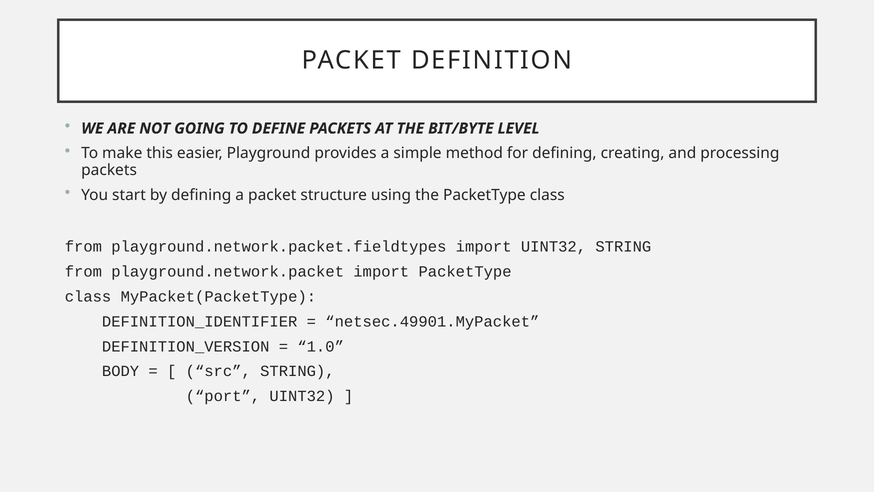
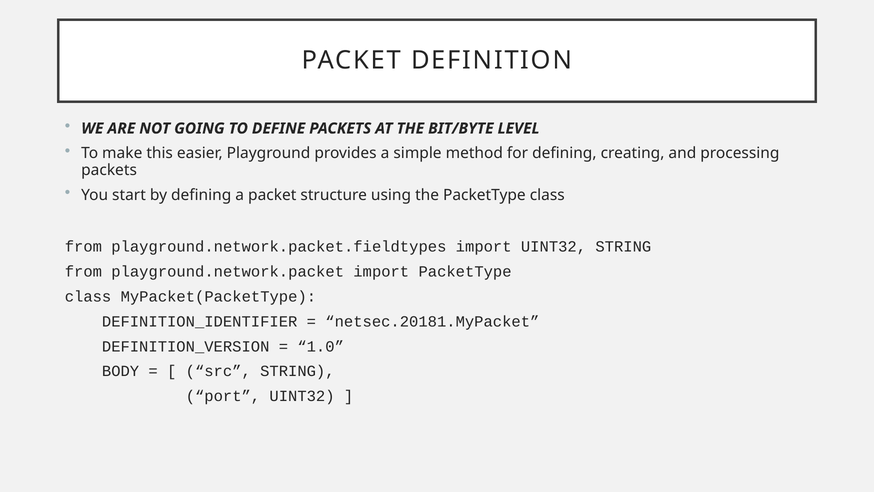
netsec.49901.MyPacket: netsec.49901.MyPacket -> netsec.20181.MyPacket (432, 321)
